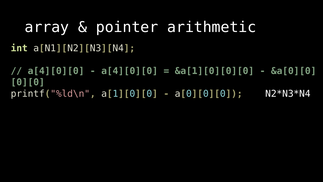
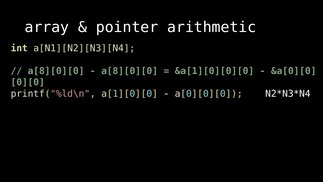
a[4][0][0: a[4][0][0 -> a[8][0][0 (56, 71)
a[4][0][0: a[4][0][0 -> a[8][0][0 (130, 71)
